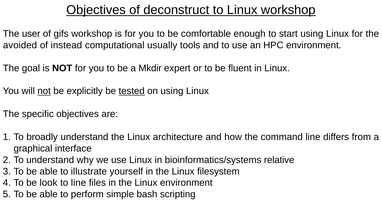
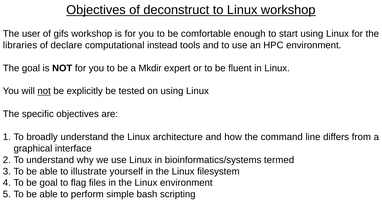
avoided: avoided -> libraries (20, 45)
instead: instead -> declare (66, 45)
usually: usually -> instead (162, 45)
tested underline: present -> none (132, 91)
relative: relative -> termed (279, 160)
be look: look -> goal (49, 183)
to line: line -> flag (79, 183)
